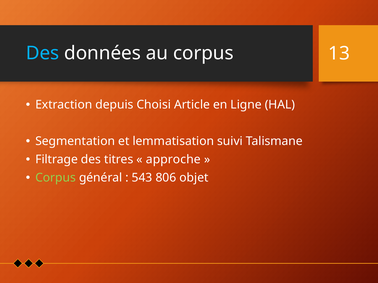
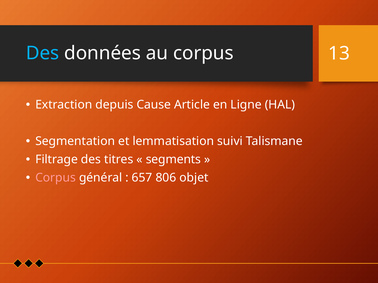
Choisi: Choisi -> Cause (154, 105)
approche: approche -> segments (173, 160)
Corpus colour: light green -> pink (56, 178)
543: 543 -> 657 (142, 178)
